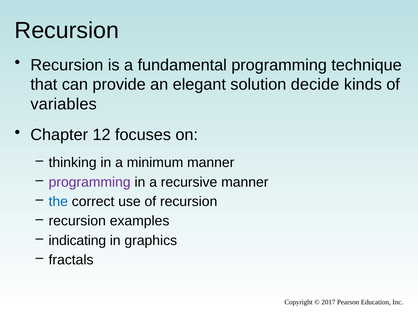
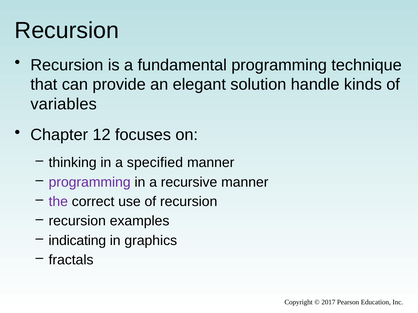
decide: decide -> handle (315, 85)
minimum: minimum -> specified (155, 163)
the colour: blue -> purple (58, 202)
